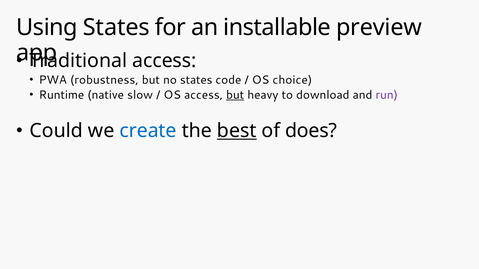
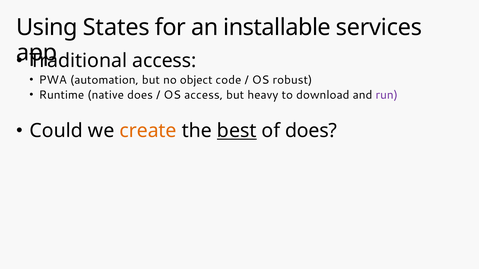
preview: preview -> services (379, 27)
robustness: robustness -> automation (104, 80)
no states: states -> object (196, 80)
choice: choice -> robust (292, 80)
native slow: slow -> does (140, 95)
but underline: present -> none (235, 95)
create colour: blue -> orange (148, 131)
